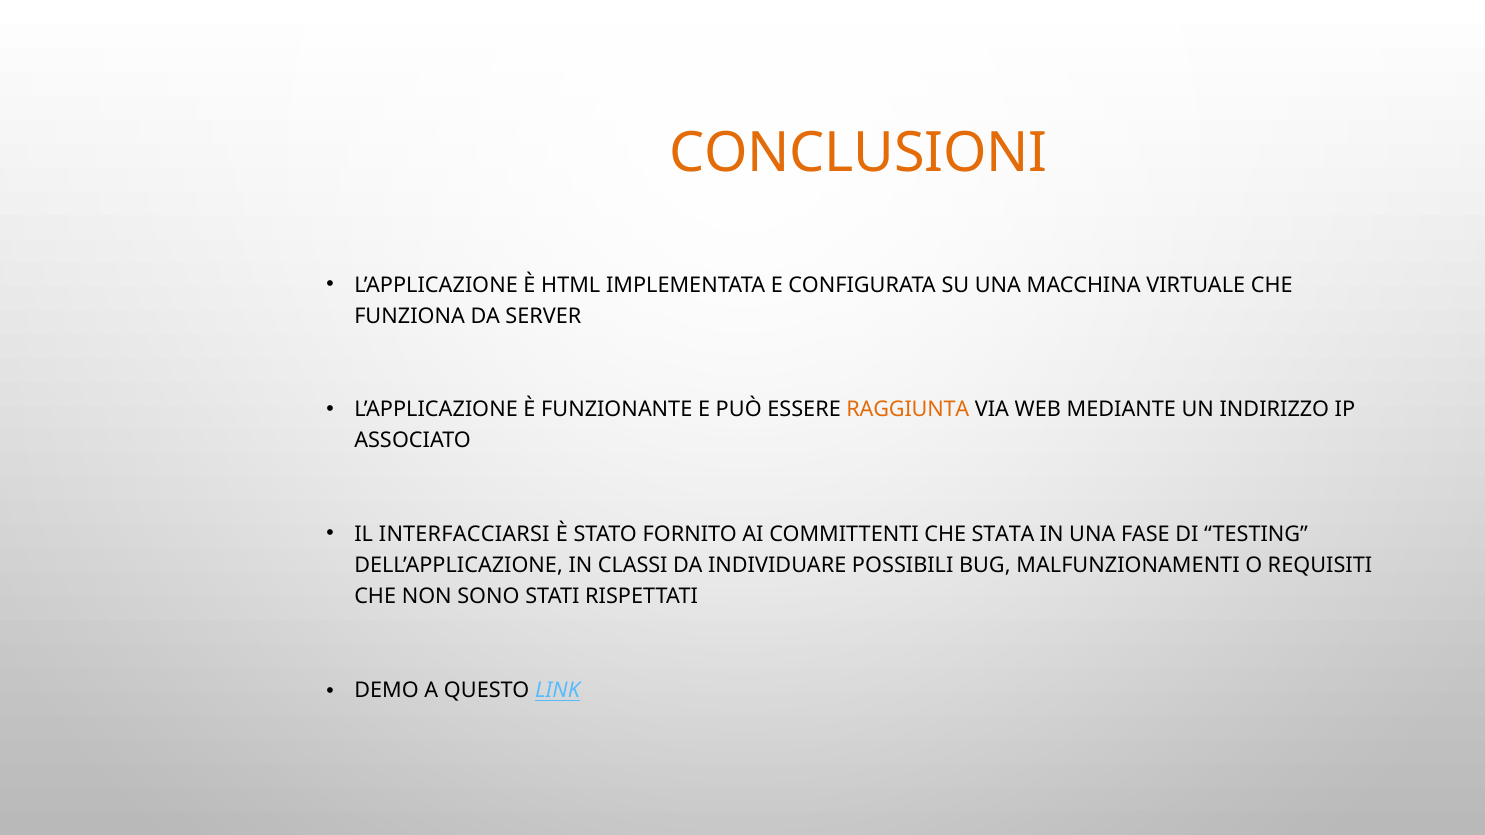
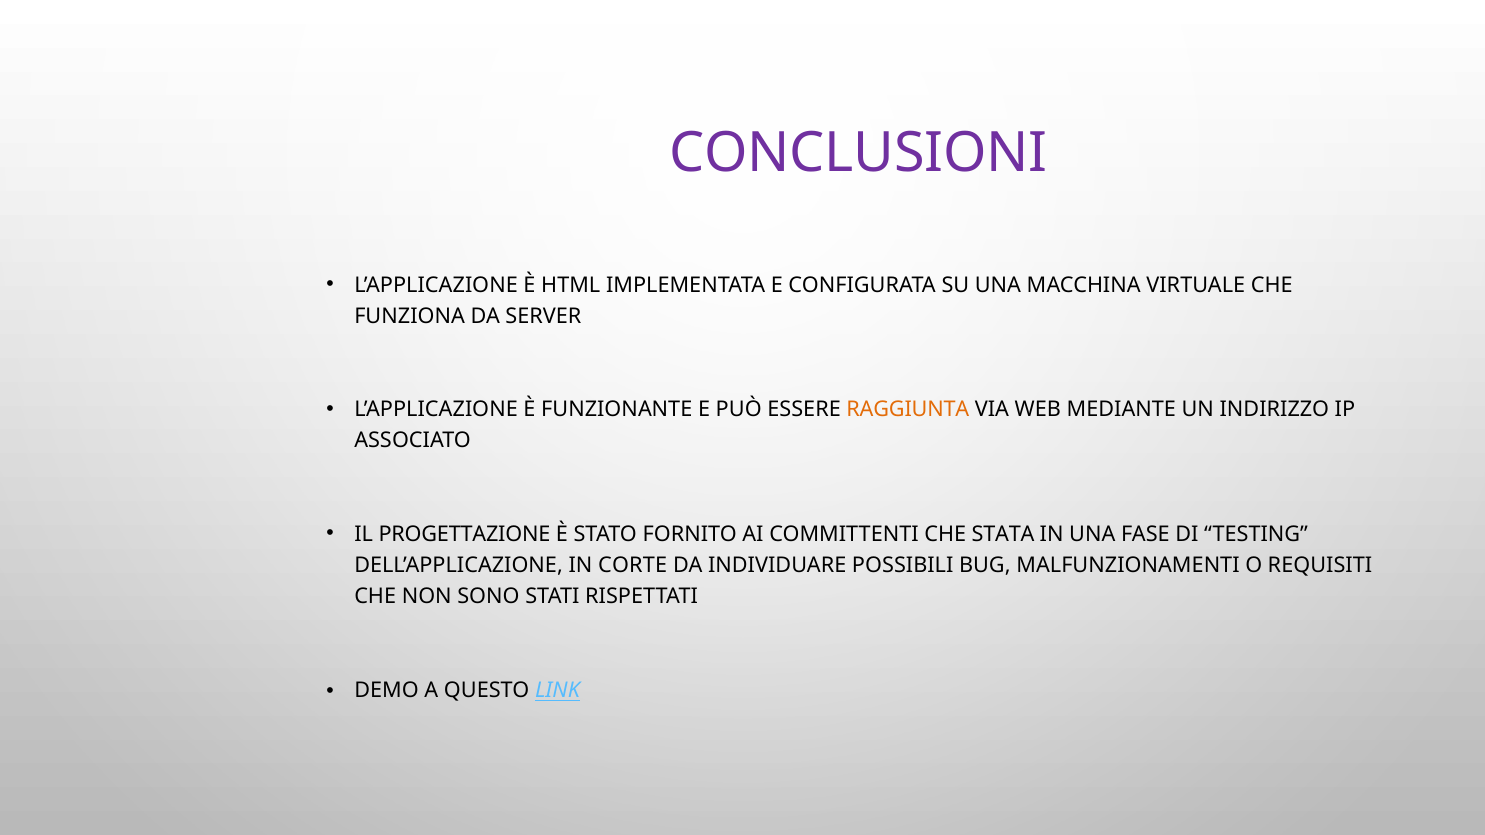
CONCLUSIONI colour: orange -> purple (858, 154)
INTERFACCIARSI: INTERFACCIARSI -> PROGETTAZIONE (464, 534)
CLASSI: CLASSI -> CORTE (633, 565)
